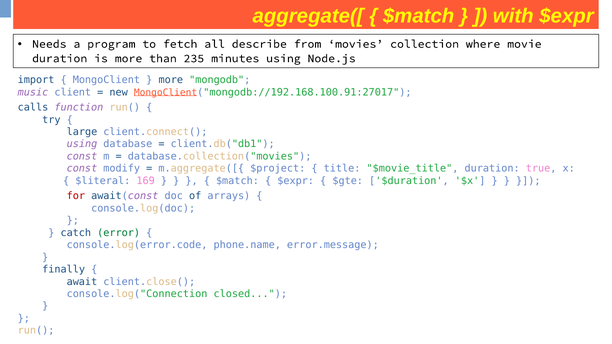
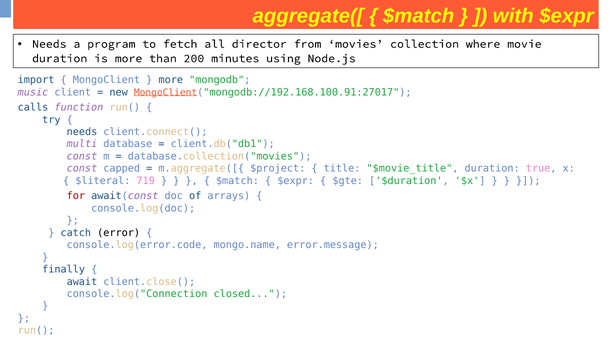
describe: describe -> director (259, 44)
235: 235 -> 200 (194, 58)
large: large -> needs (82, 132)
using: using -> multi (82, 144)
modify: modify -> capped (122, 169)
169: 169 -> 719 (146, 181)
error colour: green -> black (119, 233)
phone.name: phone.name -> mongo.name (247, 245)
